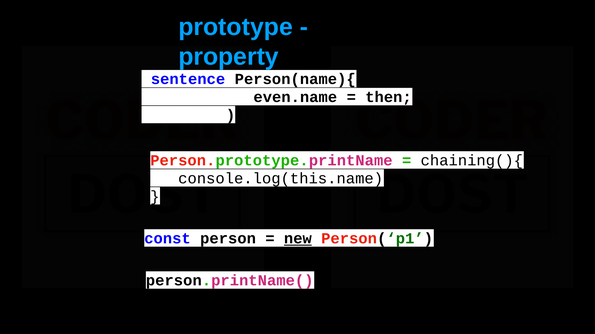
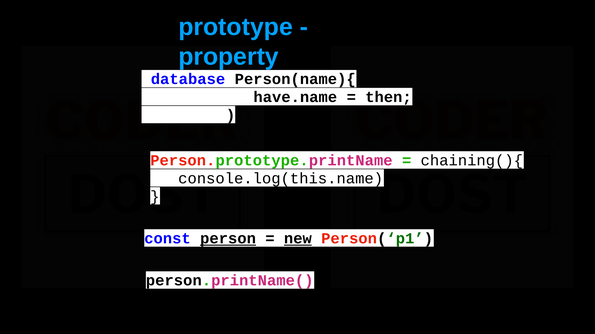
sentence: sentence -> database (188, 79)
even.name: even.name -> have.name (295, 97)
person underline: none -> present (228, 239)
